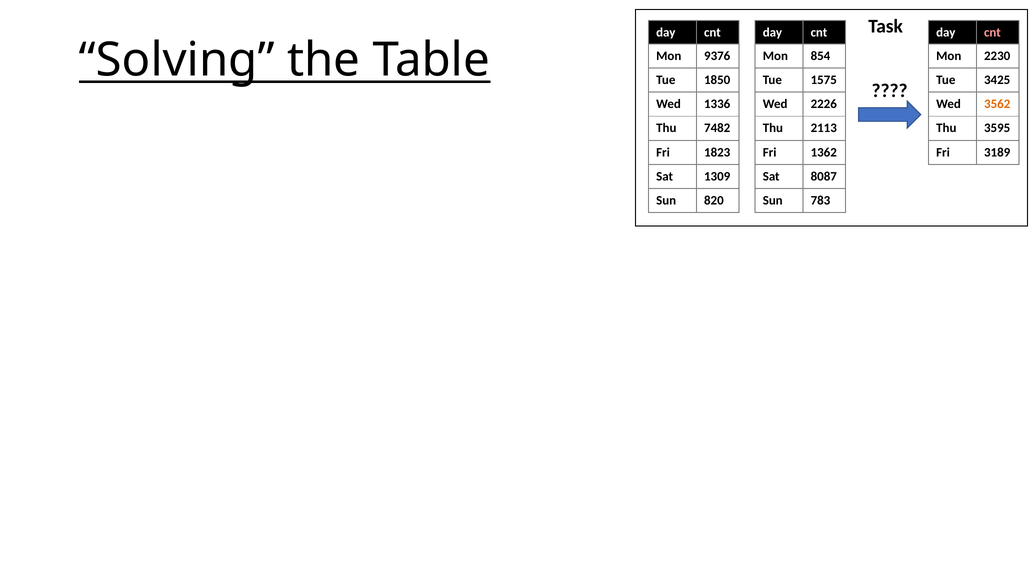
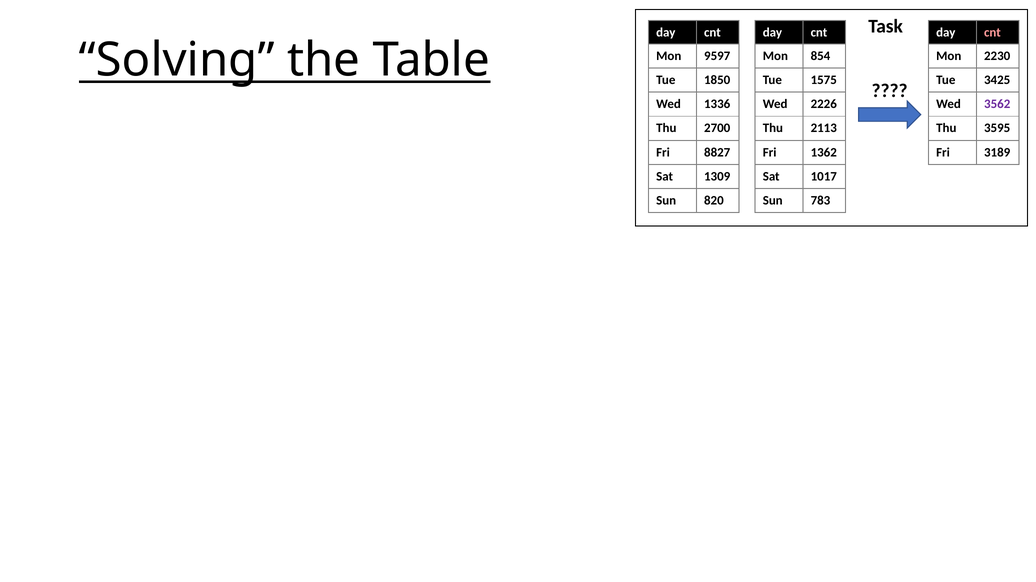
9376: 9376 -> 9597 (717, 56)
3562 colour: orange -> purple (997, 104)
7482: 7482 -> 2700 (717, 128)
1823: 1823 -> 8827 (717, 152)
8087: 8087 -> 1017 (824, 177)
